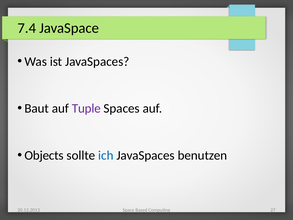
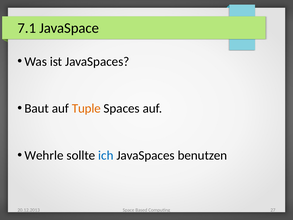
7.4: 7.4 -> 7.1 (27, 28)
Tuple colour: purple -> orange (86, 108)
Objects: Objects -> Wehrle (44, 155)
